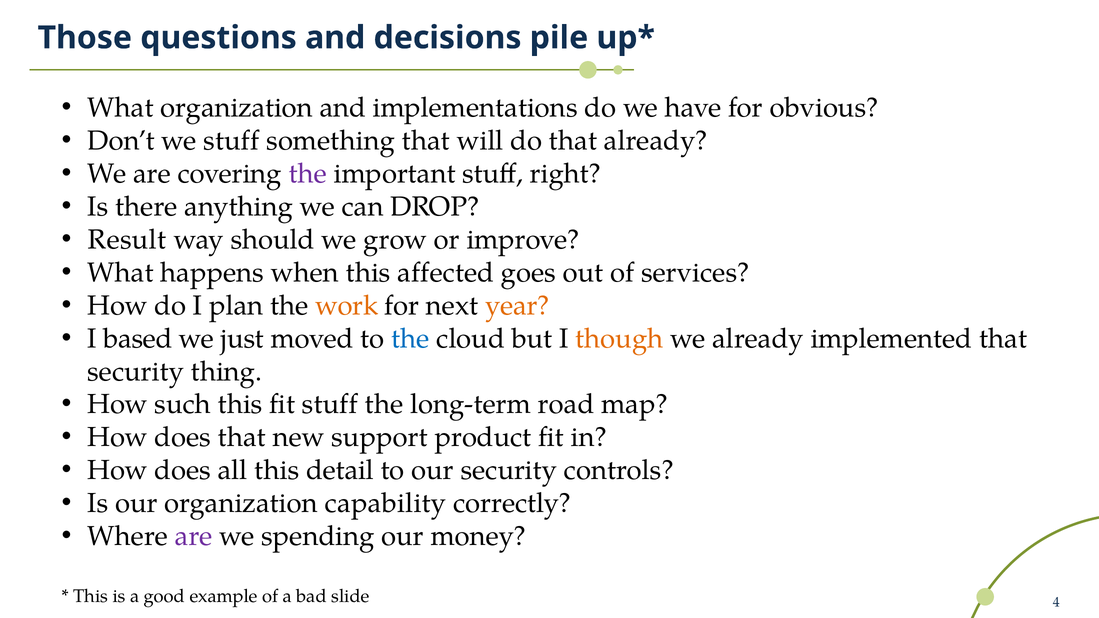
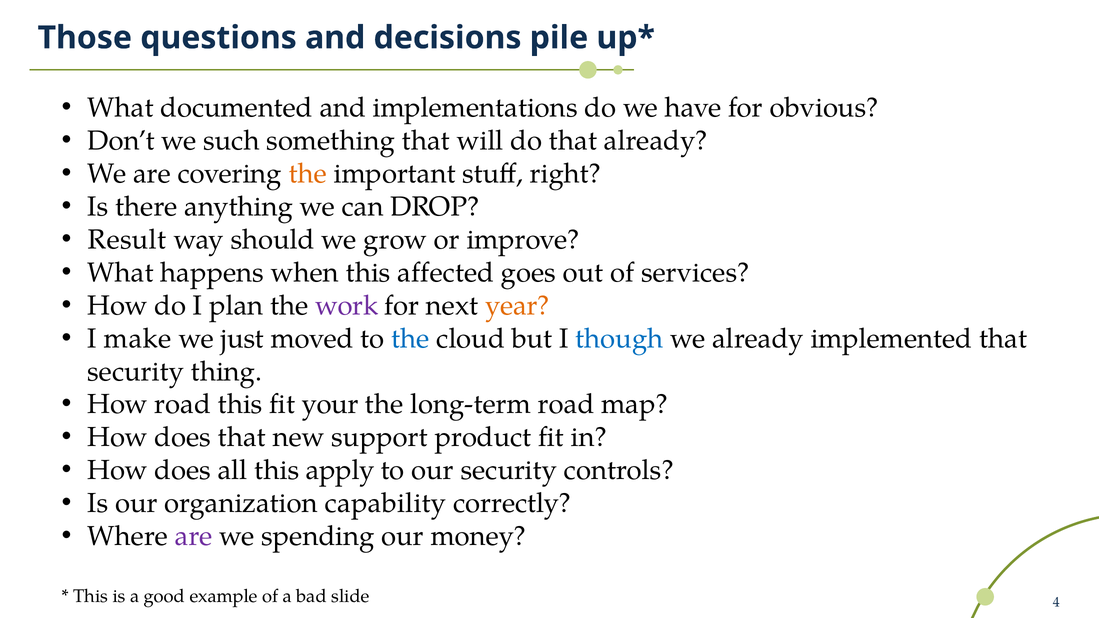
What organization: organization -> documented (237, 108)
we stuff: stuff -> such (231, 141)
the colour: purple -> orange (308, 174)
work colour: orange -> purple (347, 306)
based: based -> make (138, 339)
though colour: orange -> blue (619, 339)
How such: such -> road (183, 405)
fit stuff: stuff -> your (330, 405)
detail: detail -> apply (340, 470)
